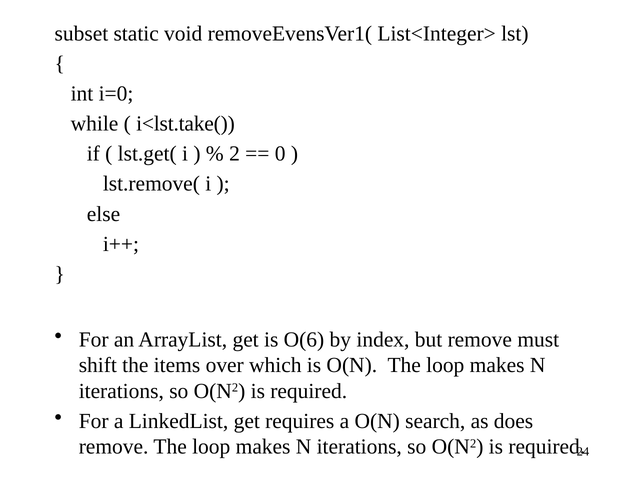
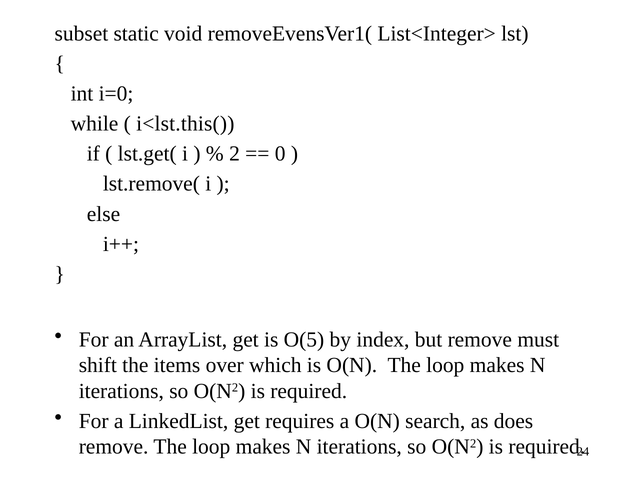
i<lst.take(: i<lst.take( -> i<lst.this( (185, 124)
O(6: O(6 -> O(5 (304, 340)
